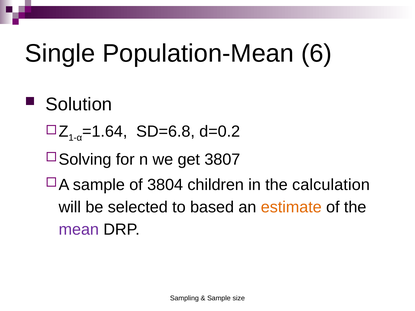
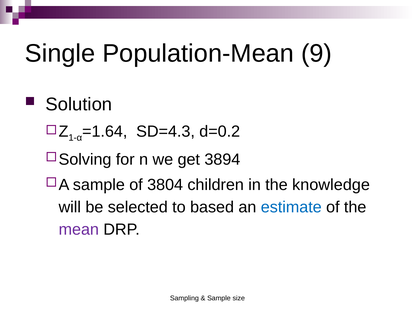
6: 6 -> 9 (317, 54)
SD=6.8: SD=6.8 -> SD=4.3 (166, 131)
3807: 3807 -> 3894 (222, 160)
calculation: calculation -> knowledge (331, 185)
estimate colour: orange -> blue (291, 207)
